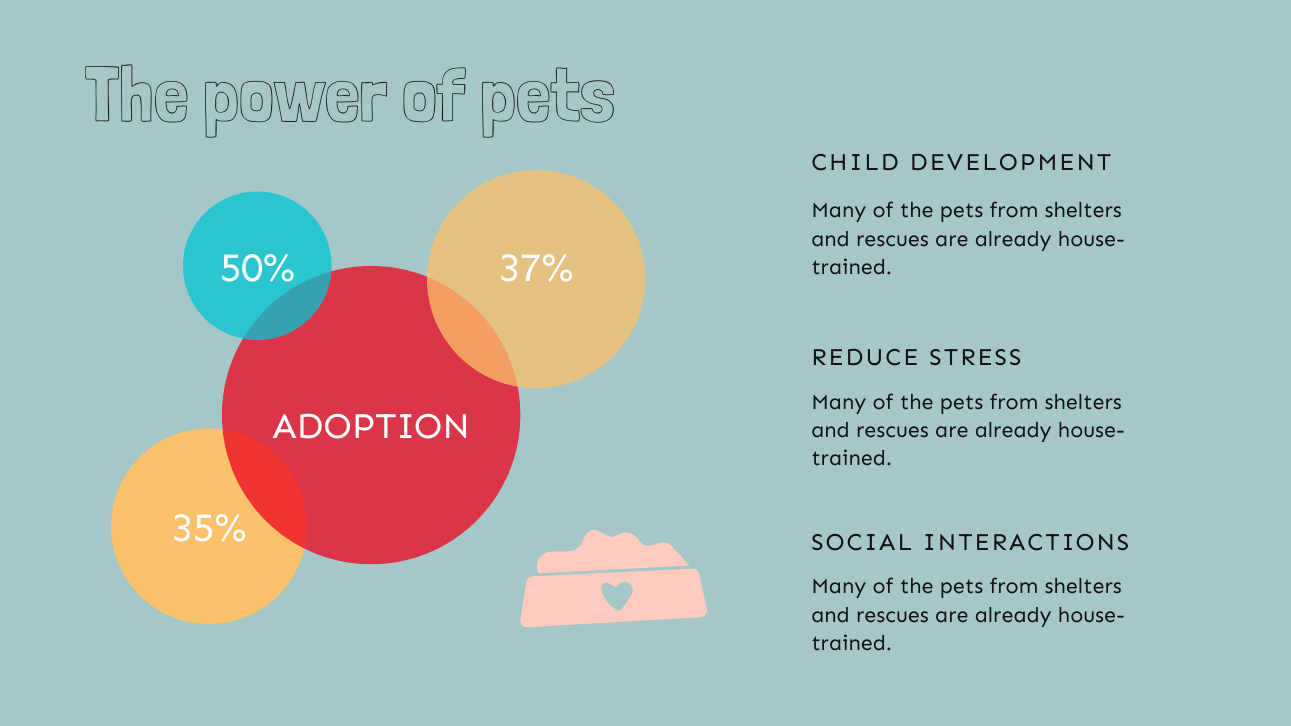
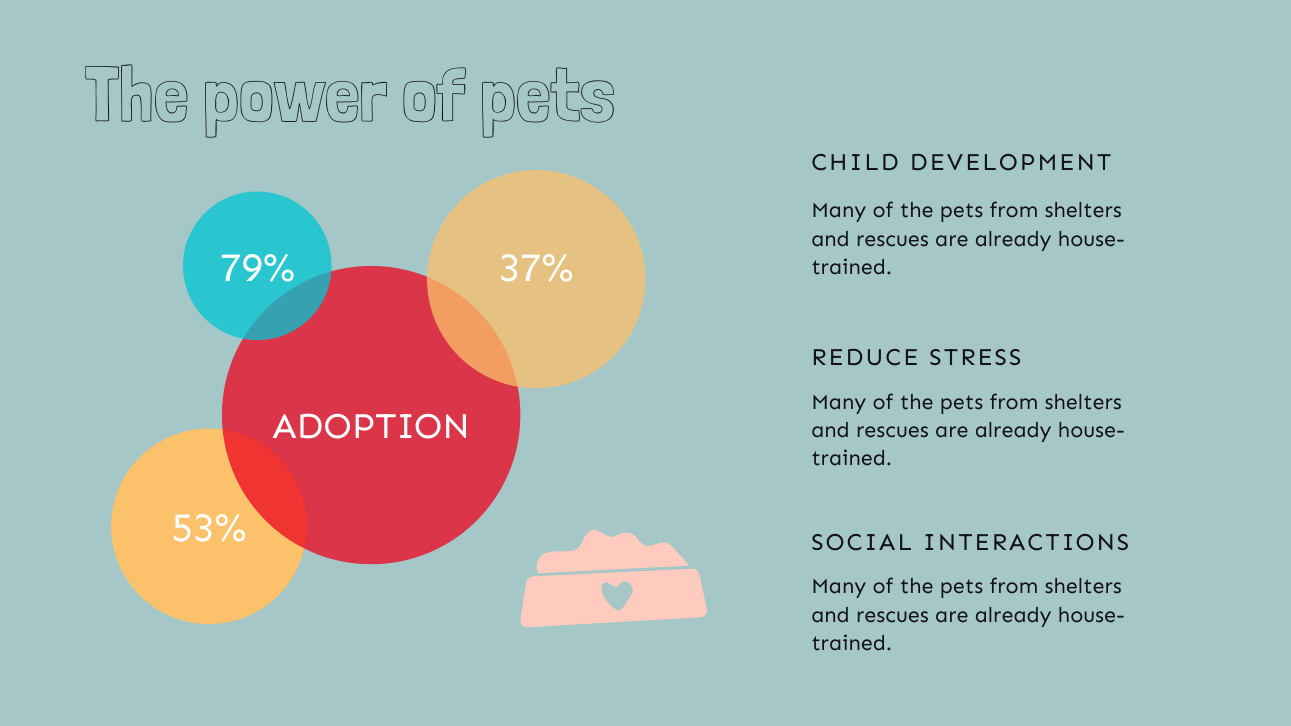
50%: 50% -> 79% (258, 268)
35%: 35% -> 53% (209, 529)
